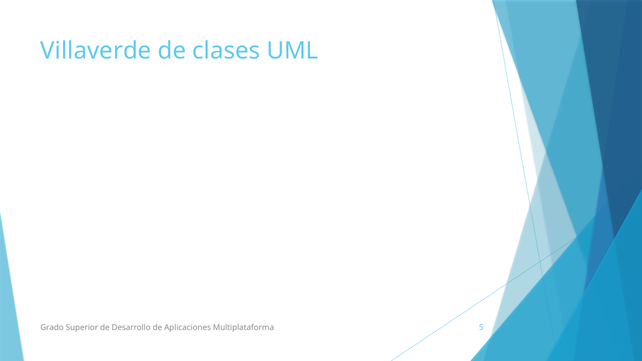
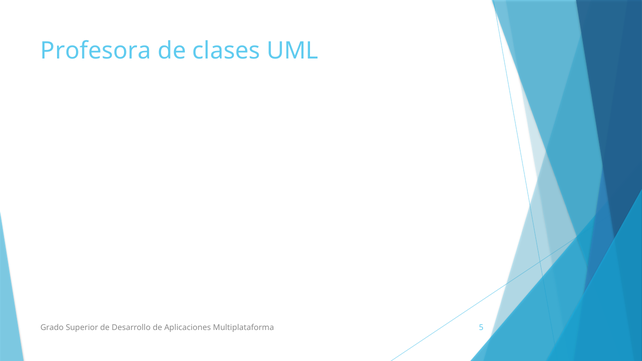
Villaverde: Villaverde -> Profesora (96, 51)
